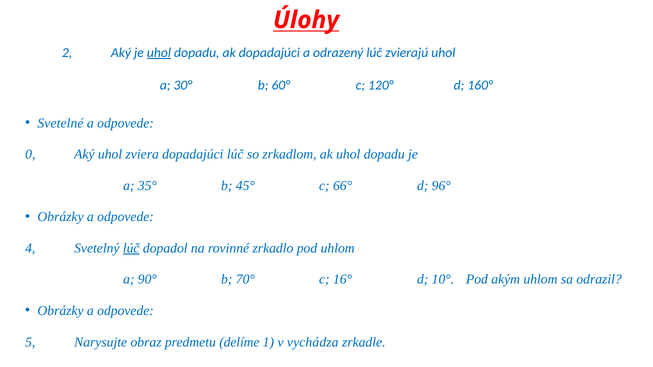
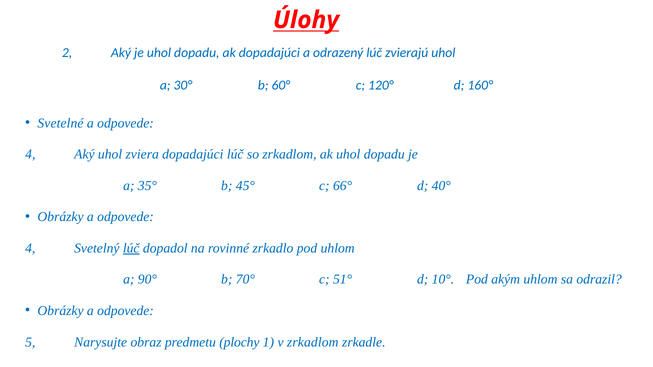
uhol underline: present -> none (159, 53)
0: 0 -> 4 (30, 155)
96°: 96° -> 40° (441, 186)
16°: 16° -> 51° (343, 280)
delíme: delíme -> plochy (239, 342)
v vychádza: vychádza -> zrkadlom (313, 342)
